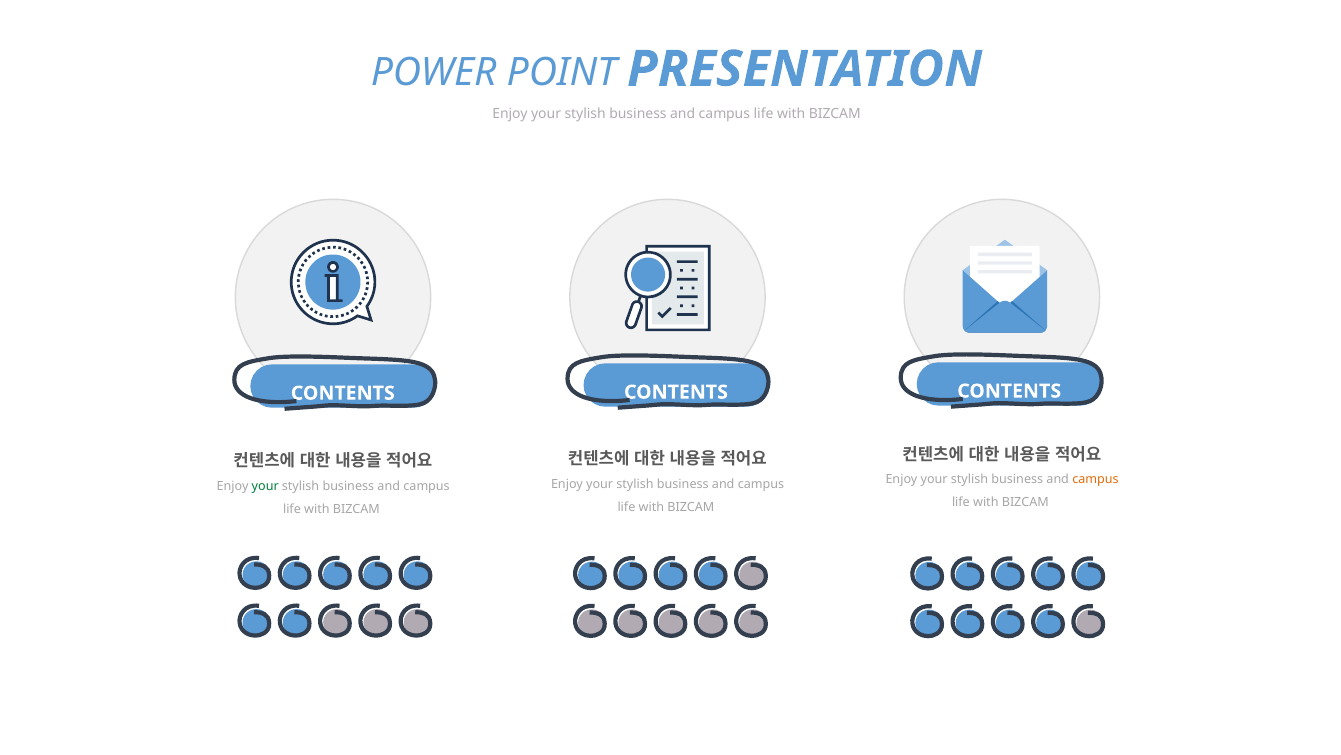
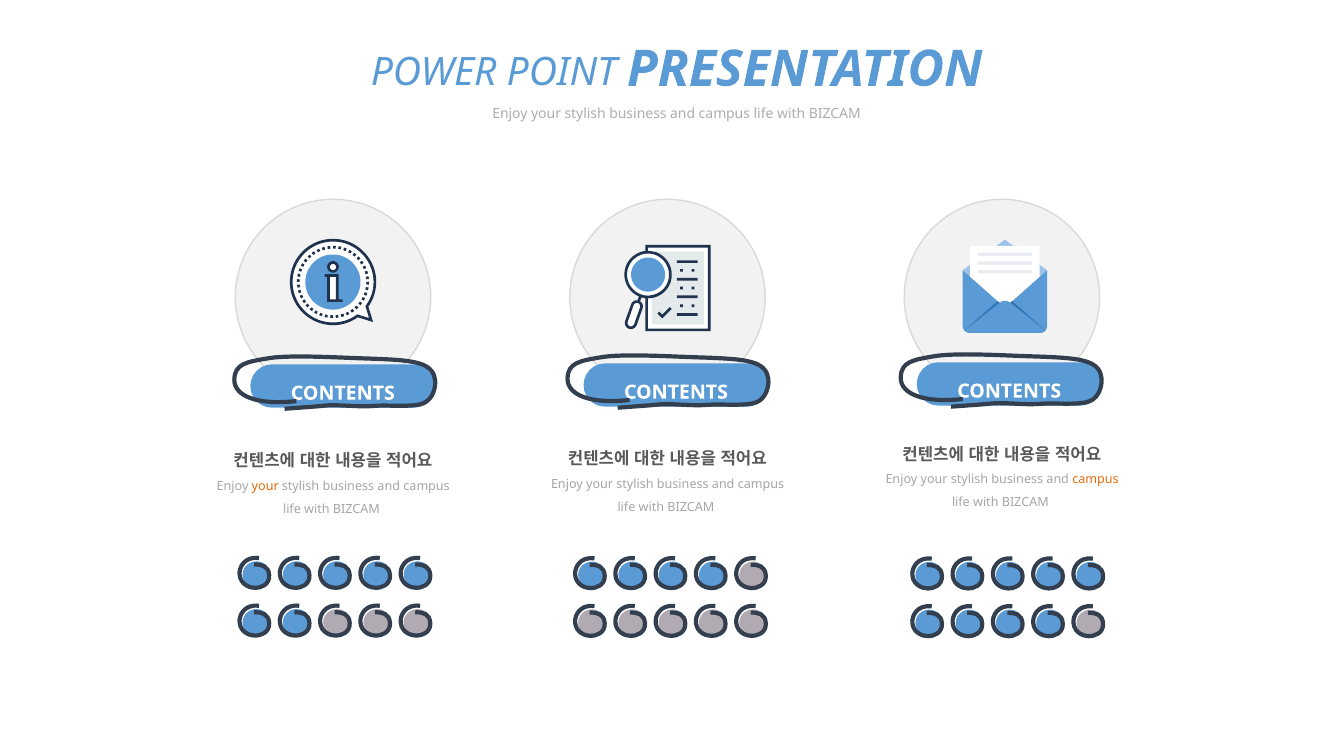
your colour: green -> orange (265, 486)
